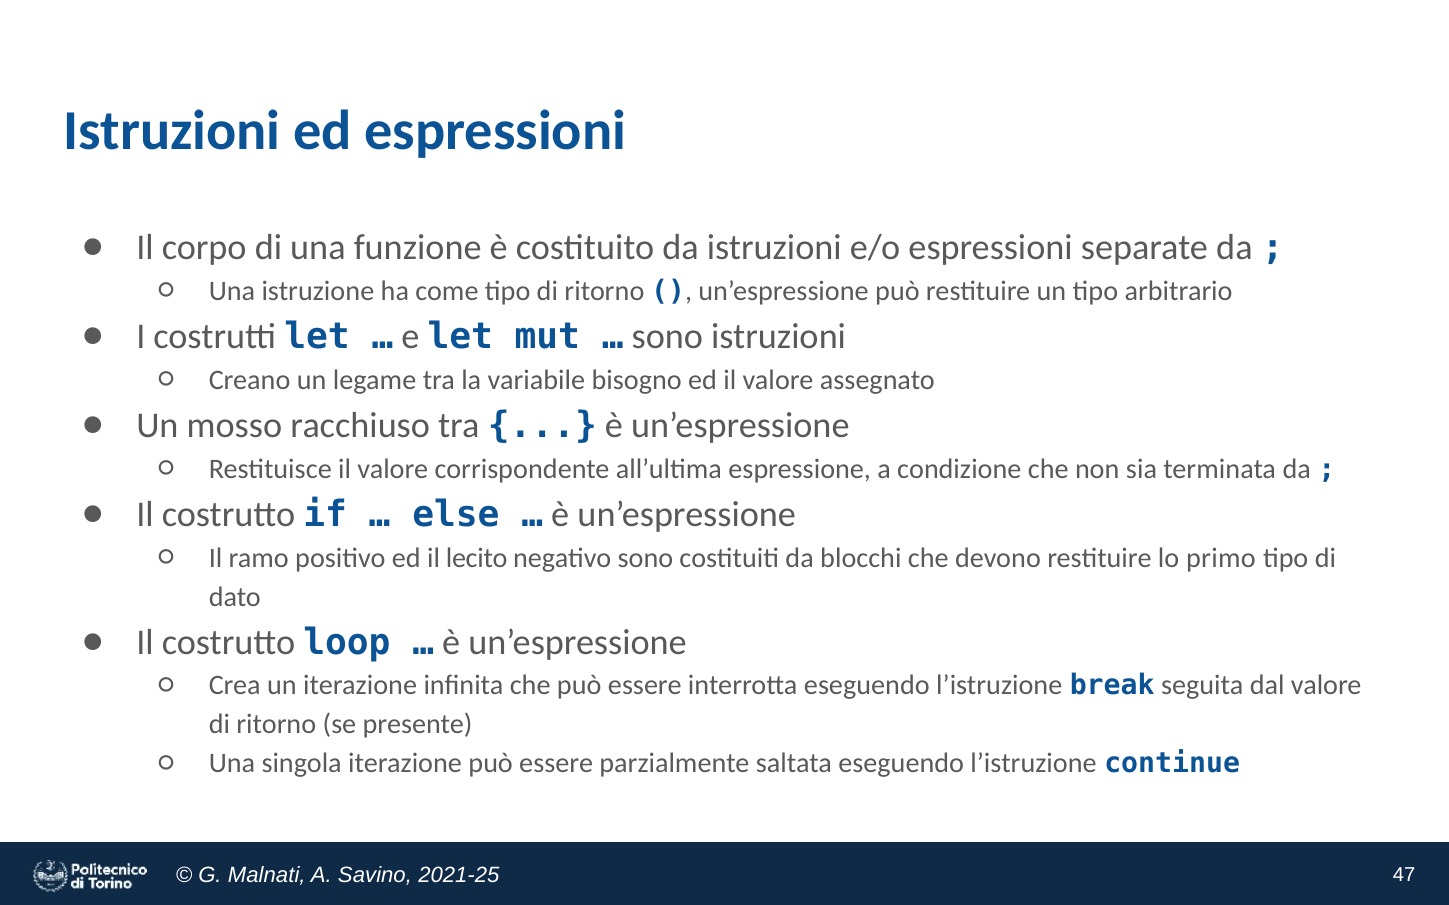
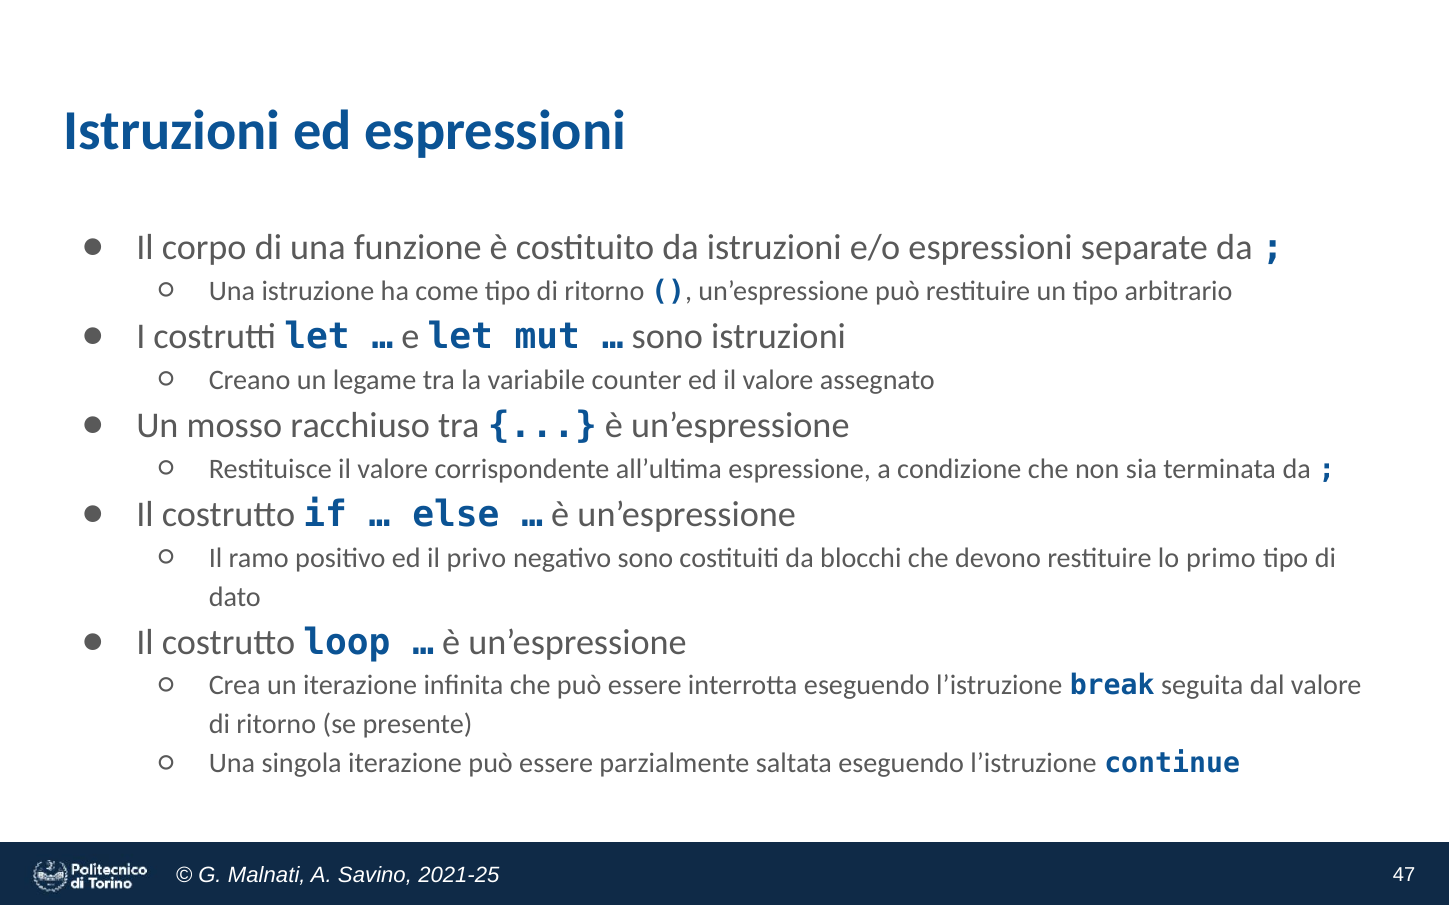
bisogno: bisogno -> counter (637, 380)
lecito: lecito -> privo (476, 558)
